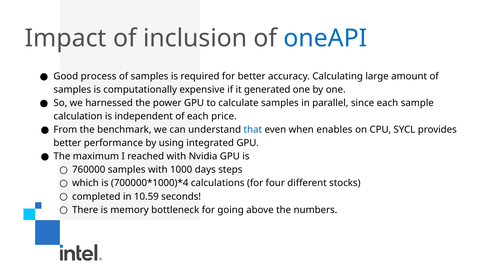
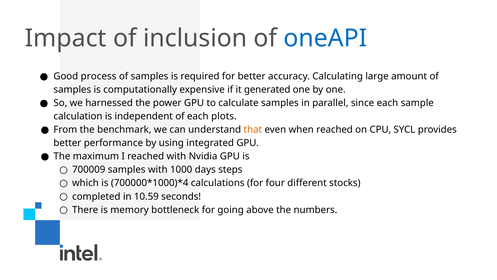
price: price -> plots (224, 116)
that colour: blue -> orange (253, 130)
when enables: enables -> reached (335, 130)
760000: 760000 -> 700009 (89, 170)
